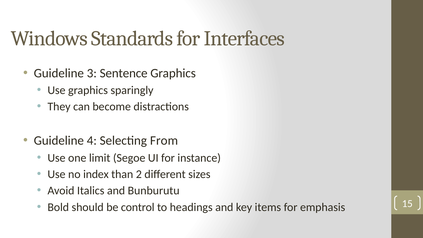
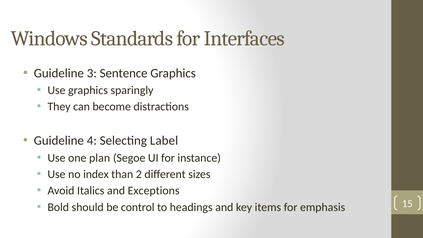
From: From -> Label (164, 141)
limit: limit -> plan (100, 158)
Bunburutu: Bunburutu -> Exceptions (154, 191)
